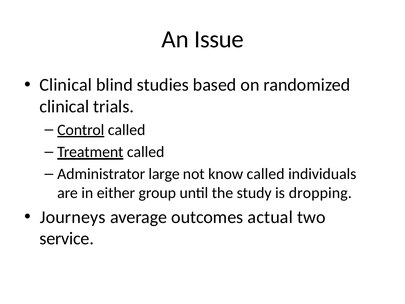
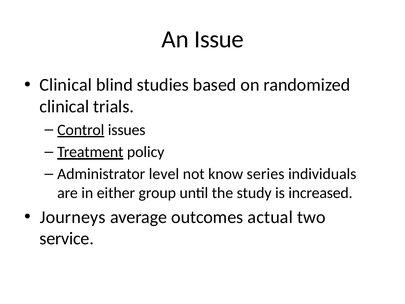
Control called: called -> issues (127, 130)
Treatment called: called -> policy (146, 152)
large: large -> level (164, 174)
know called: called -> series (266, 174)
dropping: dropping -> increased (320, 193)
